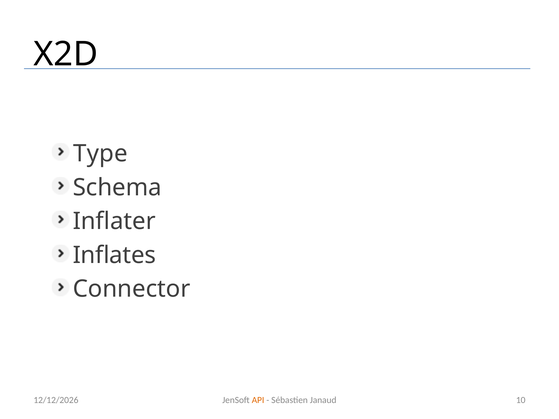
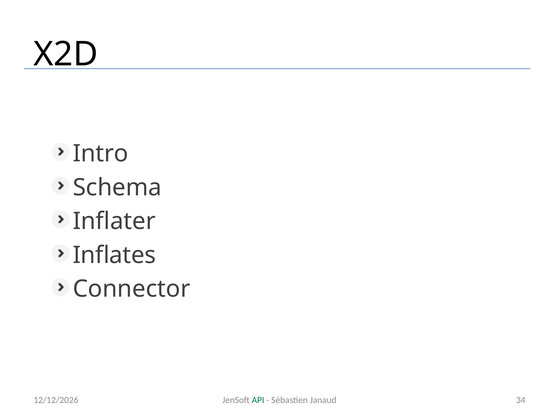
Type: Type -> Intro (101, 154)
API colour: orange -> green (258, 400)
10: 10 -> 34 (521, 400)
